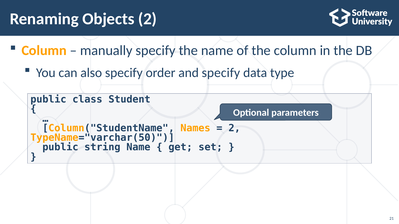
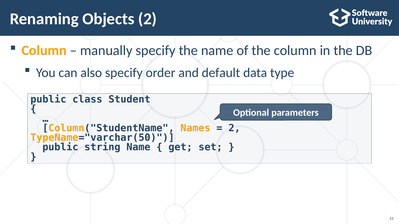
and specify: specify -> default (221, 73)
